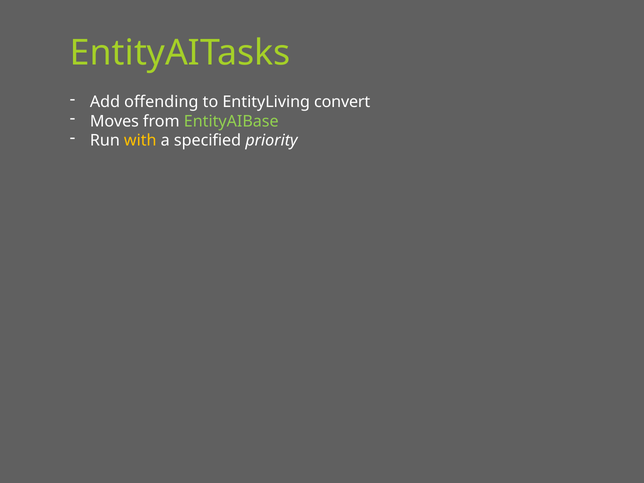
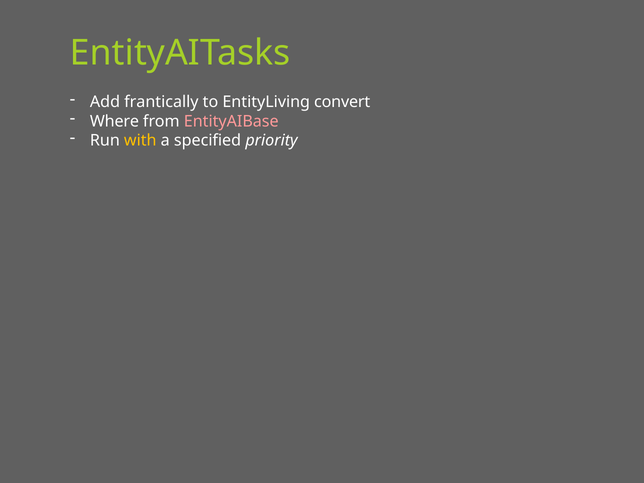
offending: offending -> frantically (161, 102)
Moves: Moves -> Where (114, 121)
EntityAIBase colour: light green -> pink (231, 121)
